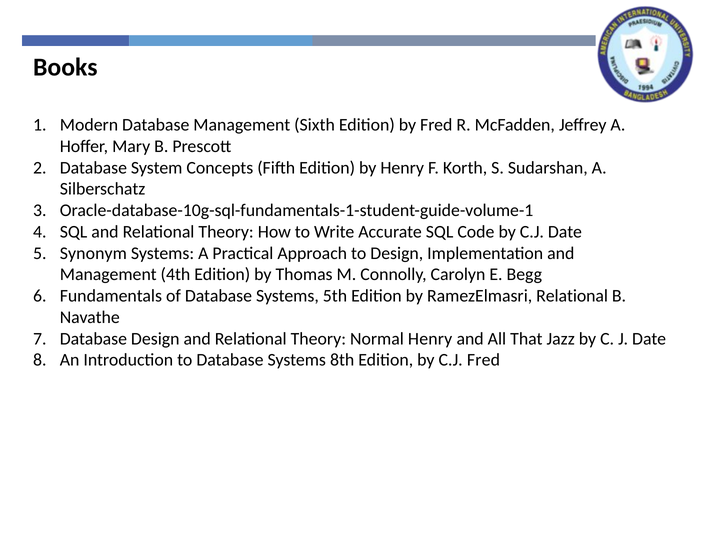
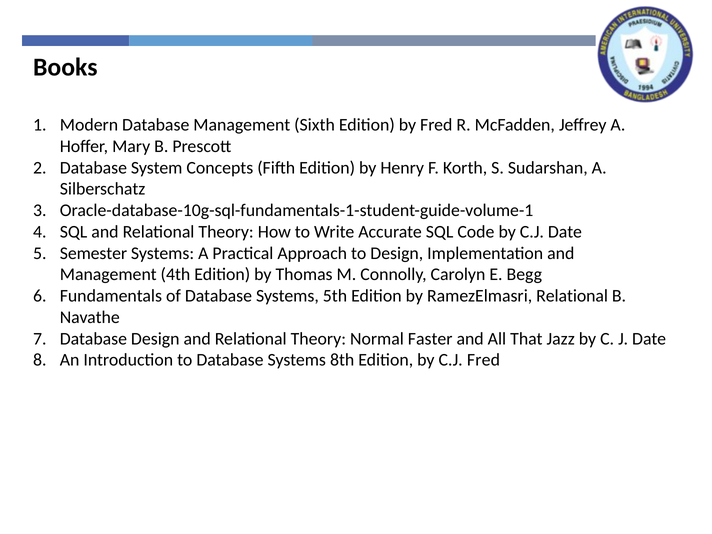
Synonym: Synonym -> Semester (93, 253)
Normal Henry: Henry -> Faster (430, 339)
